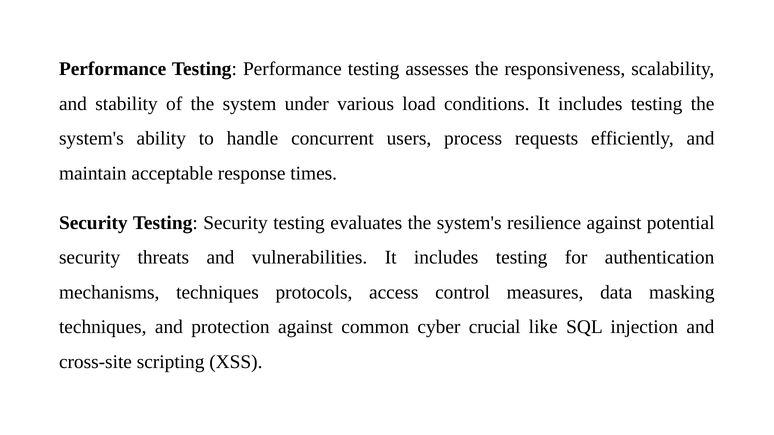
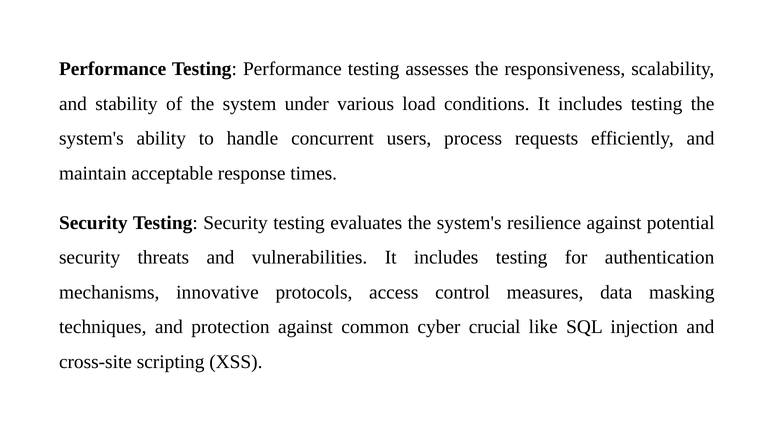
mechanisms techniques: techniques -> innovative (217, 292)
